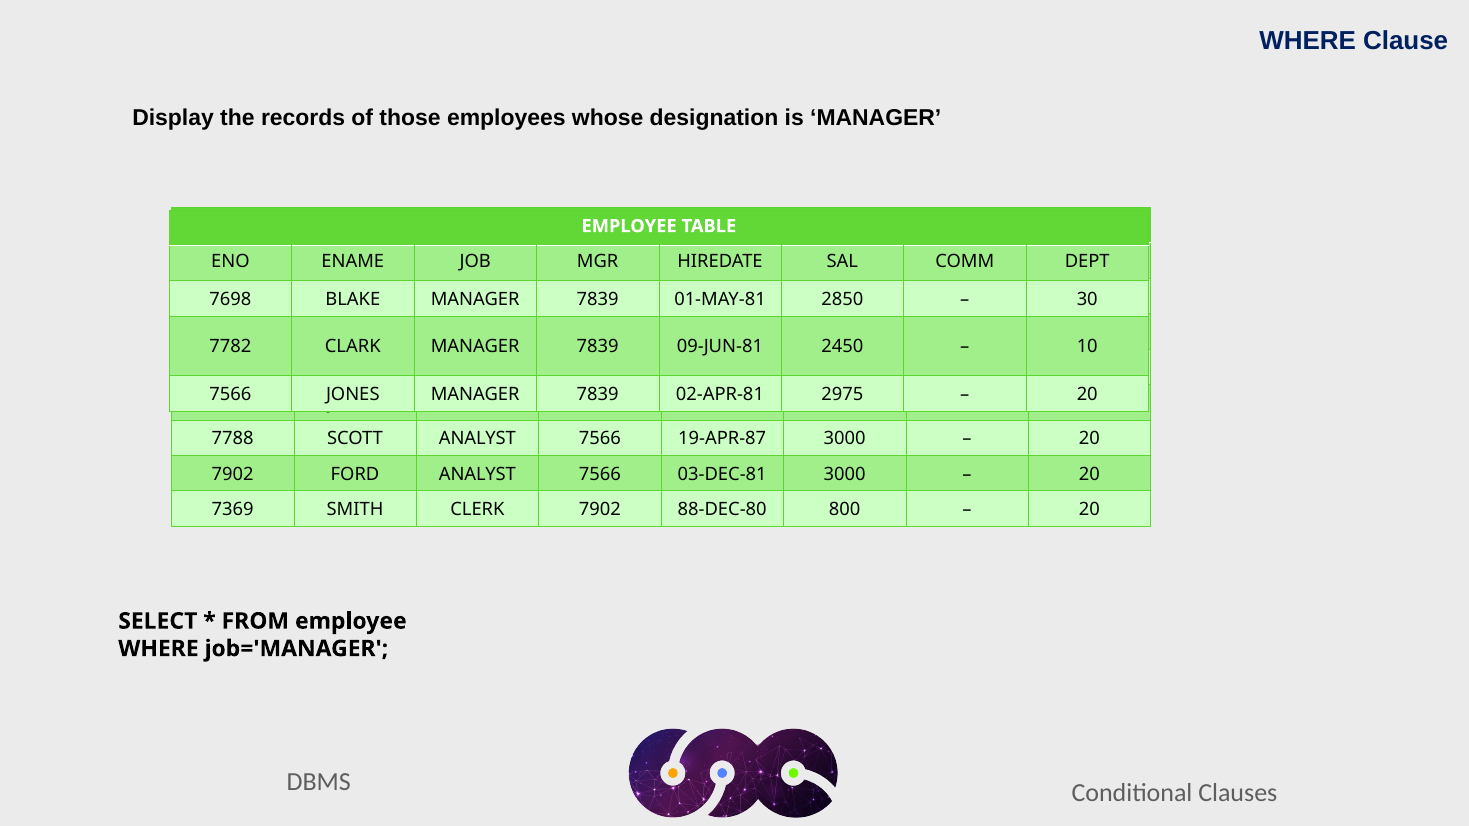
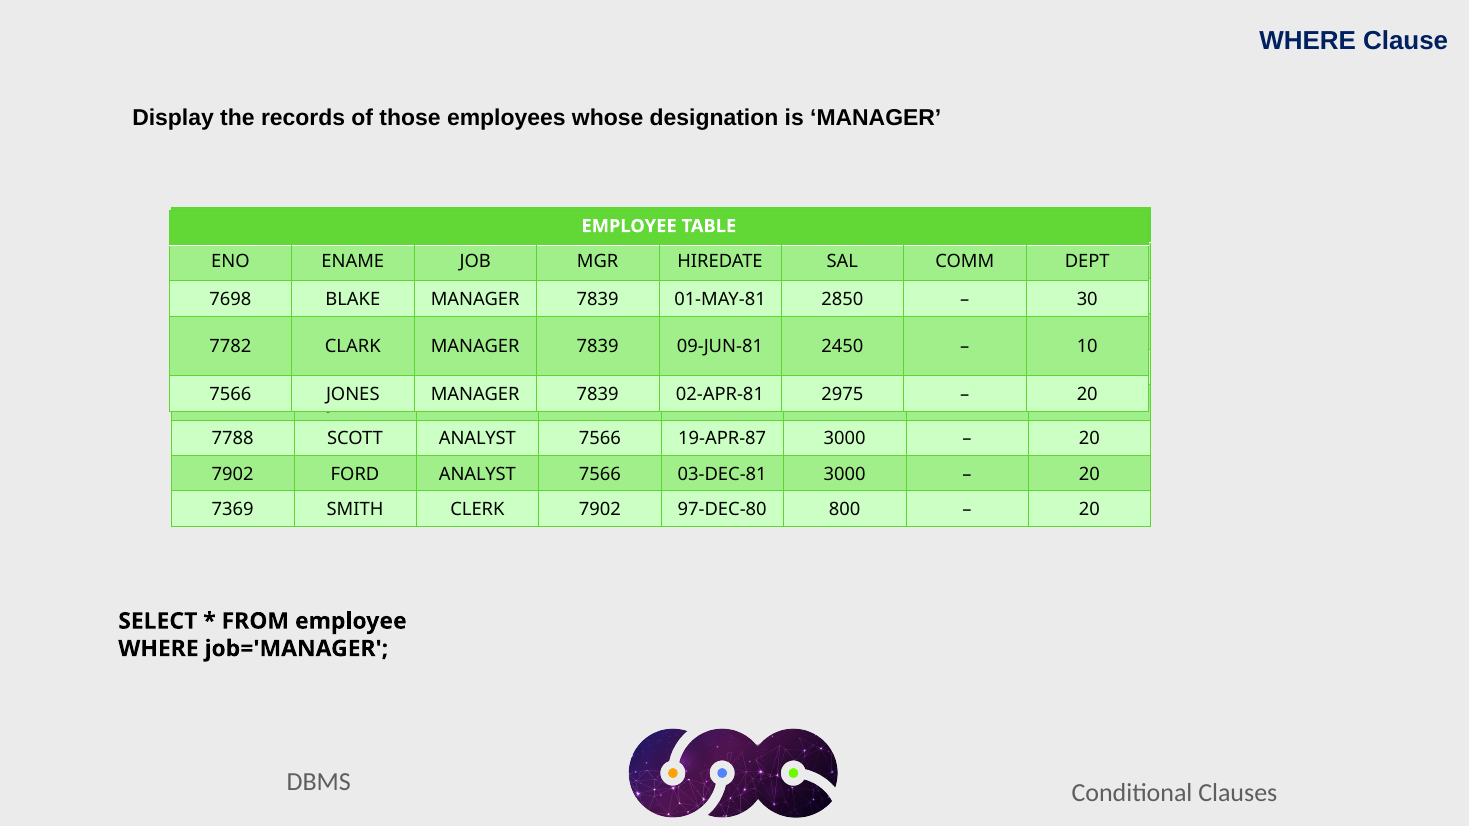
88-DEC-80: 88-DEC-80 -> 97-DEC-80 (722, 510)
